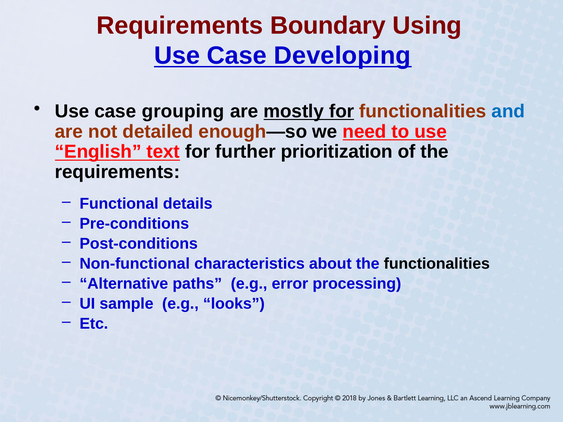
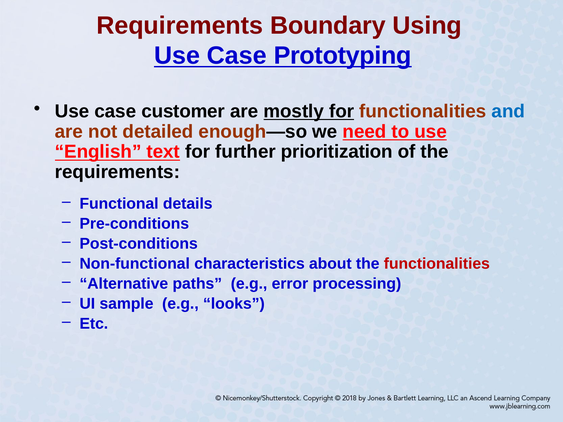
Developing: Developing -> Prototyping (343, 56)
grouping: grouping -> customer (183, 111)
functionalities colour: black -> red (437, 264)
